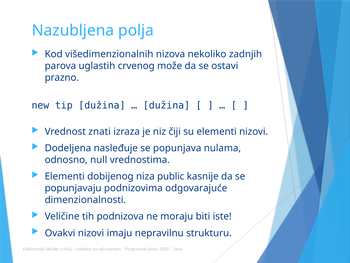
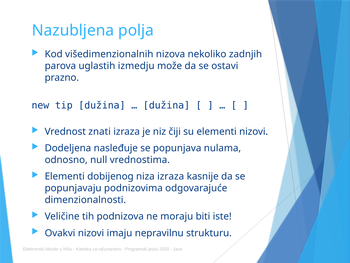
crvenog: crvenog -> izmedju (136, 66)
niza public: public -> izraza (171, 176)
